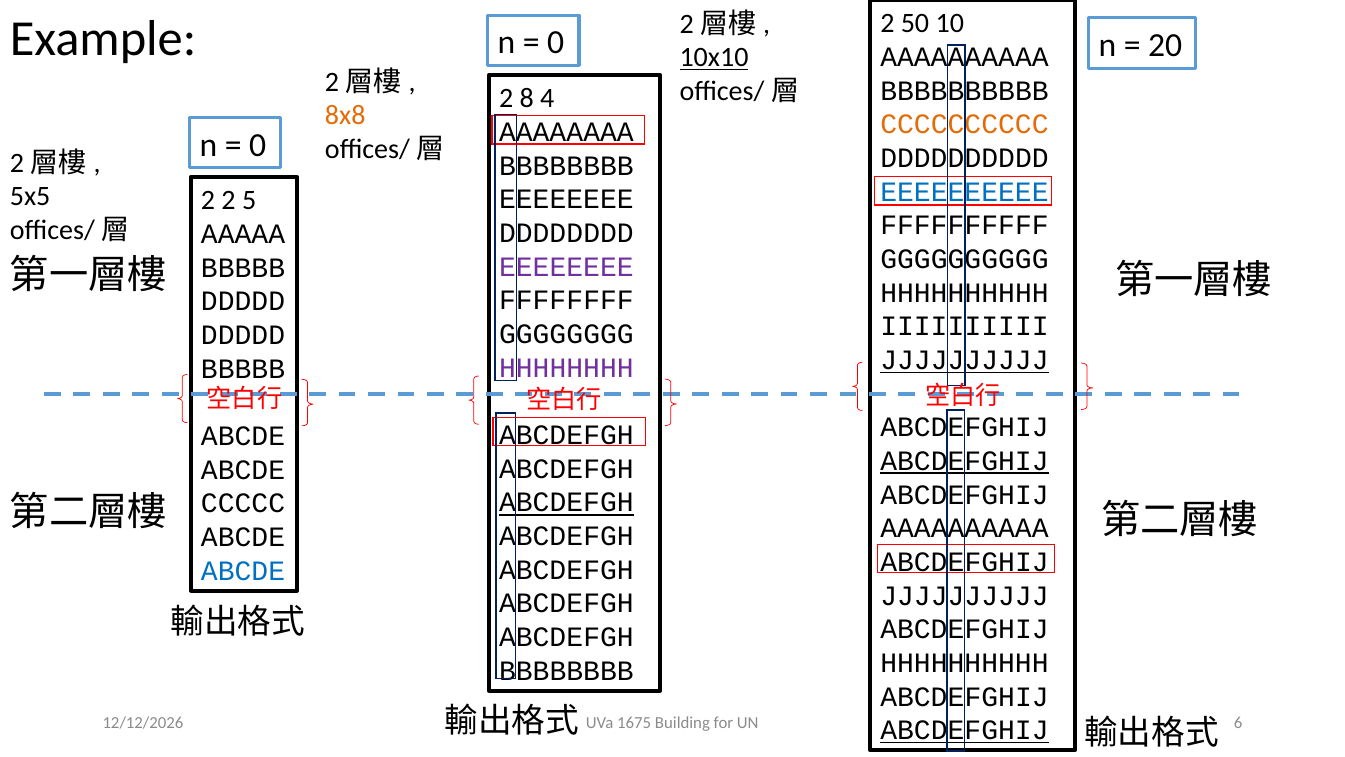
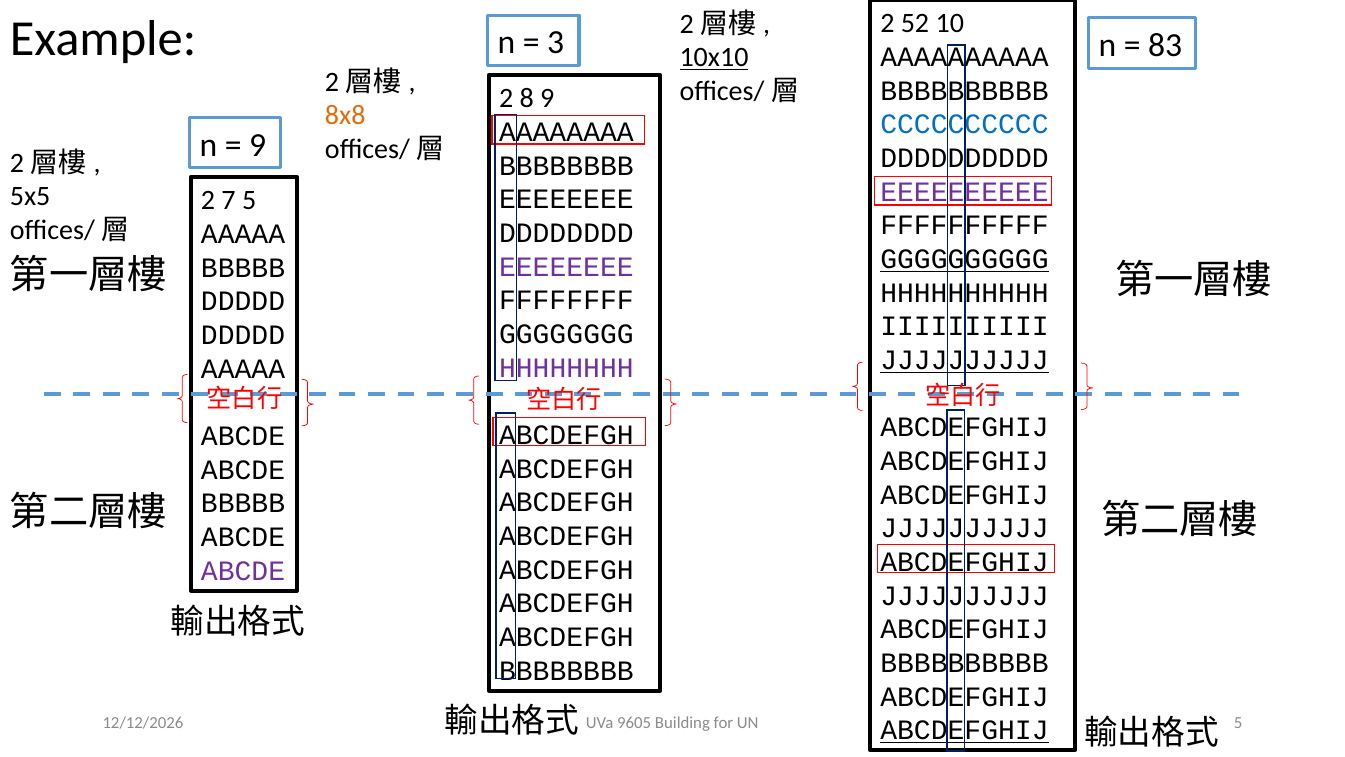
50: 50 -> 52 (915, 24)
0: 0 -> 3 (556, 43)
20: 20 -> 83 (1165, 45)
8 4: 4 -> 9 (547, 99)
CCCCCCCCCC colour: orange -> blue (964, 125)
0: 0 -> 9 (258, 145)
EEEEEEEEEE colour: blue -> purple (964, 192)
2 2: 2 -> 7 (229, 200)
GGGGGGGGGG underline: none -> present (964, 259)
BBBBB: BBBBB -> AAAAA (243, 369)
ABCDEFGHIJ underline: present -> none (964, 461)
ABCDEFGH underline: present -> none (566, 502)
CCCCC: CCCCC -> BBBBB (243, 503)
AAAAAAAAAA: AAAAAAAAAA -> JJJJJJJJJJ (964, 528)
ABCDE colour: blue -> purple (243, 570)
HHHHHHHHHH: HHHHHHHHHH -> BBBBBBBBBB (964, 663)
1675: 1675 -> 9605 (634, 722)
UN 6: 6 -> 5 (1238, 722)
